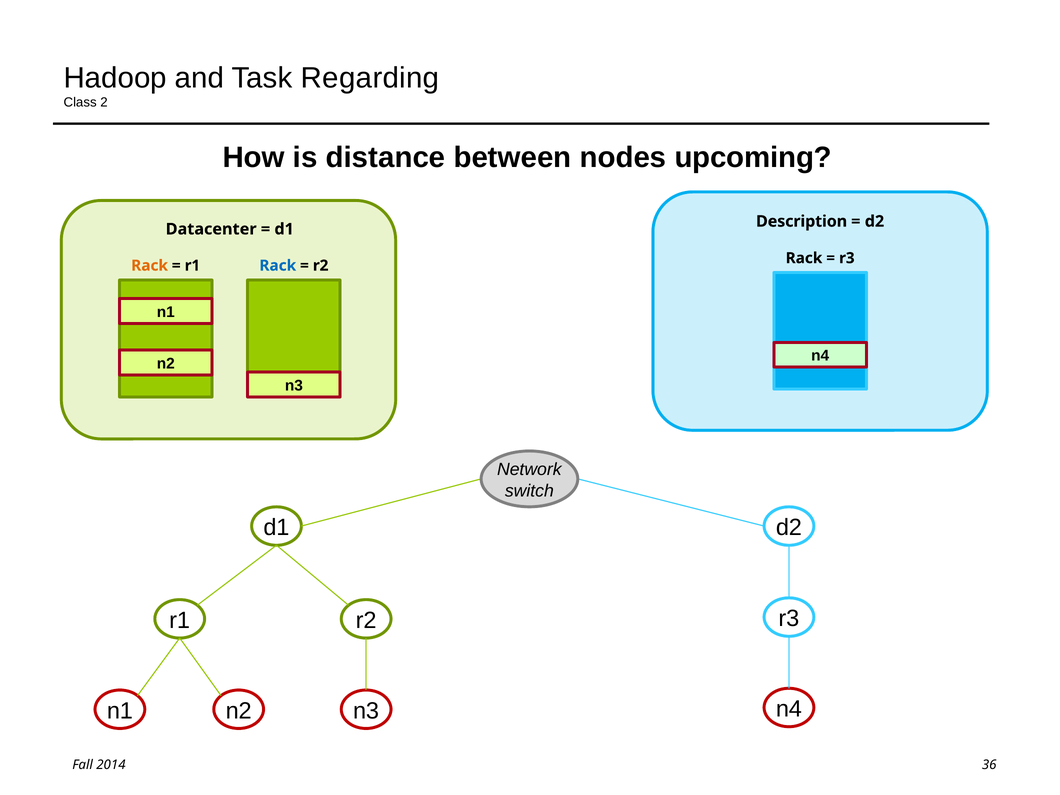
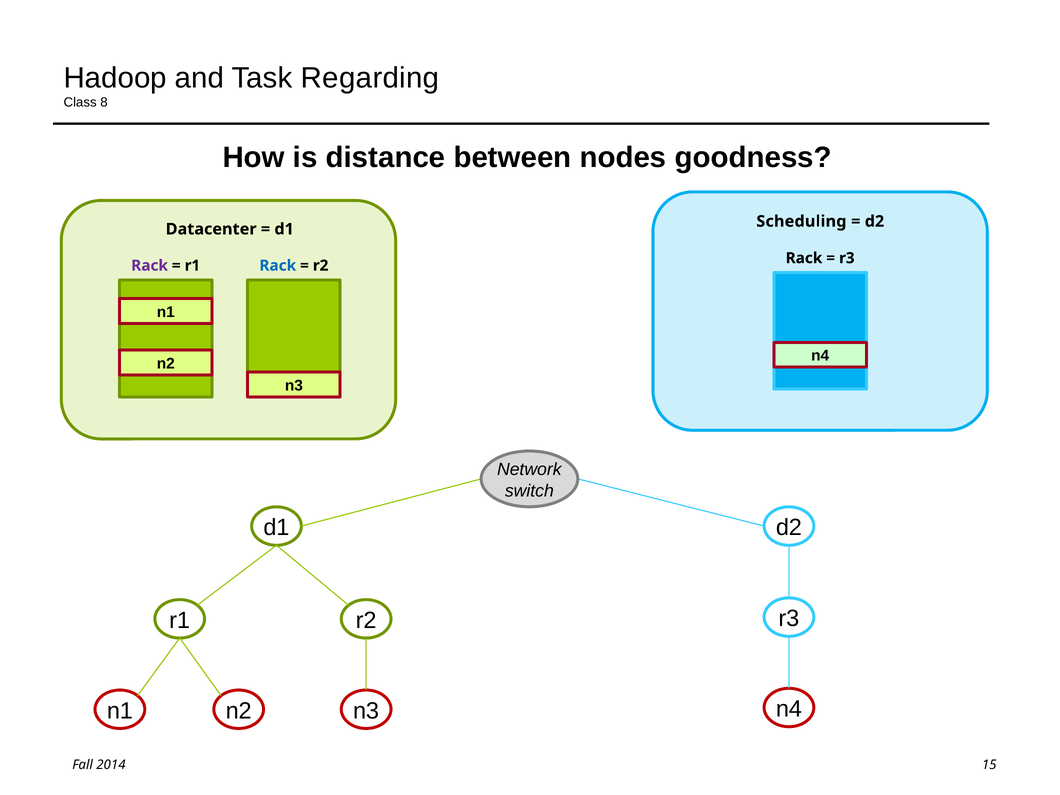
2: 2 -> 8 (104, 102)
upcoming: upcoming -> goodness (753, 158)
Description: Description -> Scheduling (801, 221)
Rack colour: orange -> purple (150, 266)
36: 36 -> 15 (989, 765)
